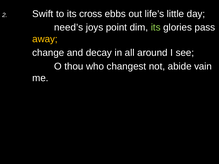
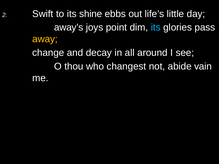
cross: cross -> shine (91, 14)
need’s: need’s -> away’s (69, 27)
its colour: light green -> light blue (156, 27)
